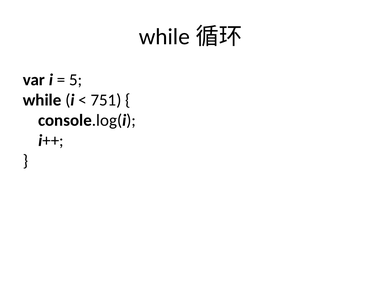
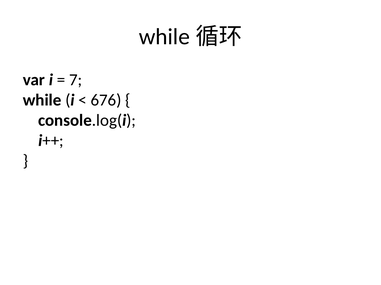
5: 5 -> 7 (76, 80)
751: 751 -> 676 (106, 100)
